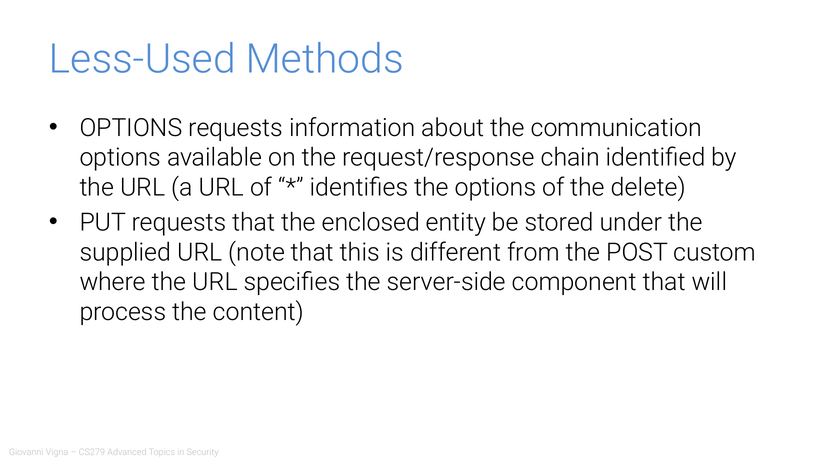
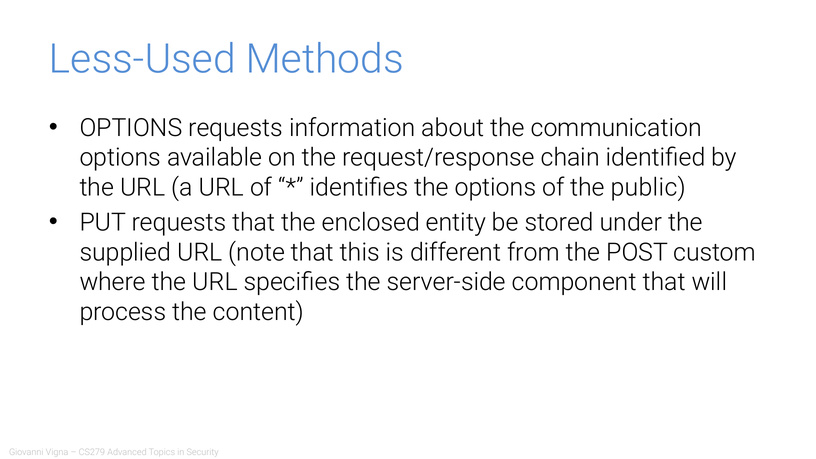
delete: delete -> public (648, 188)
